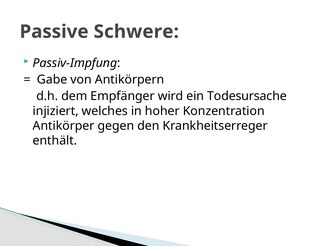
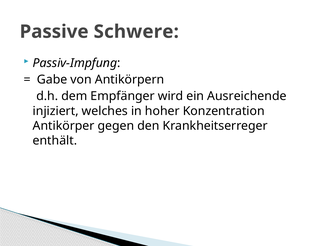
Todesursache: Todesursache -> Ausreichende (247, 96)
